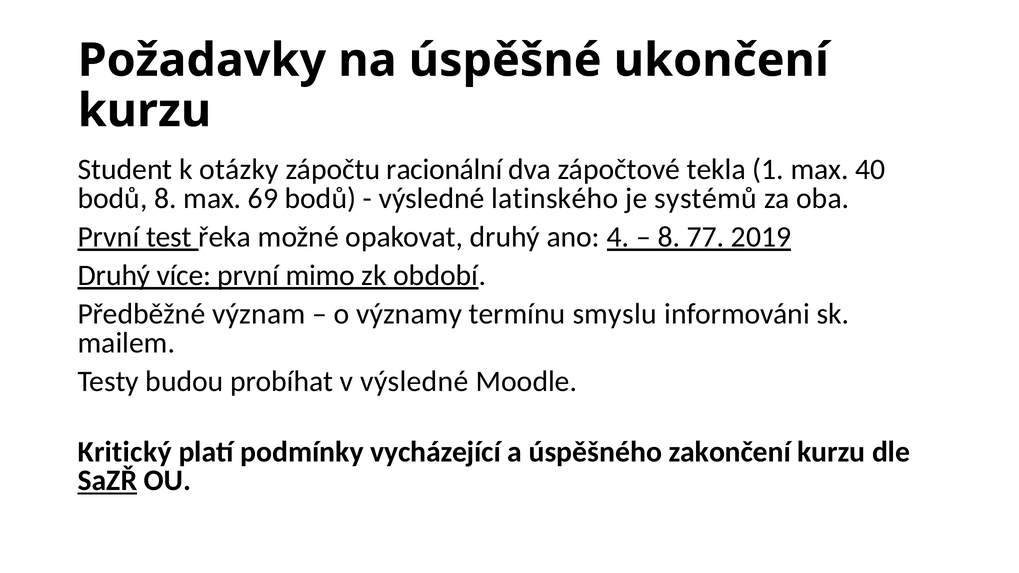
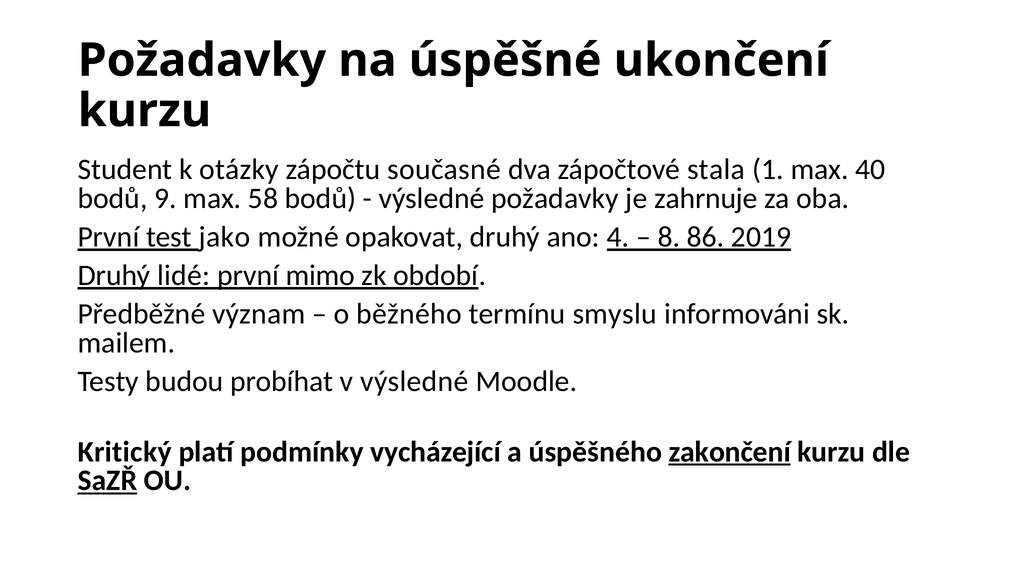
racionální: racionální -> současné (444, 170)
tekla: tekla -> stala (716, 170)
bodů 8: 8 -> 9 (165, 199)
69: 69 -> 58 (263, 199)
výsledné latinského: latinského -> požadavky (555, 199)
systémů: systémů -> zahrnuje (706, 199)
řeka: řeka -> jako (225, 237)
77: 77 -> 86 (706, 237)
více: více -> lidé (184, 276)
významy: významy -> běžného (409, 314)
zakončení underline: none -> present (730, 452)
